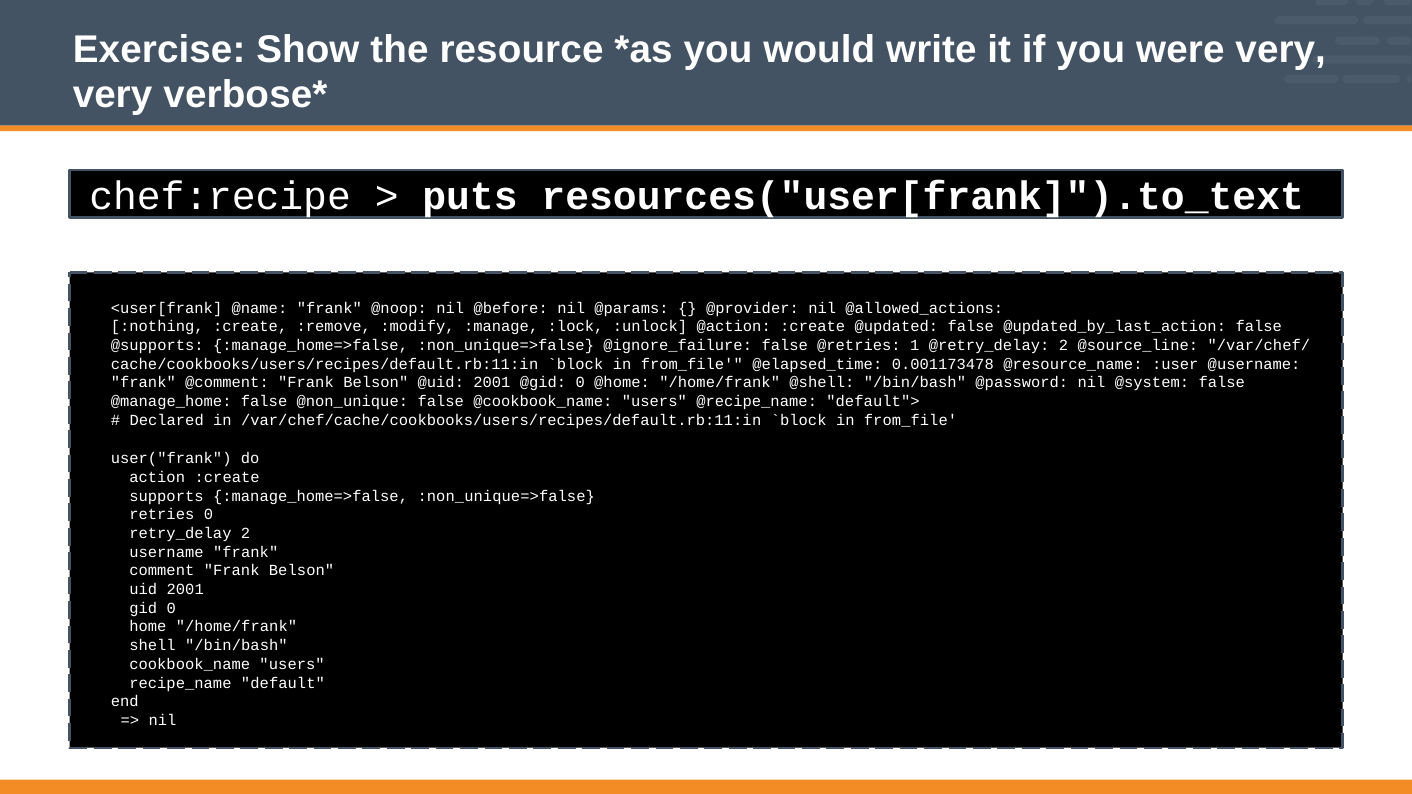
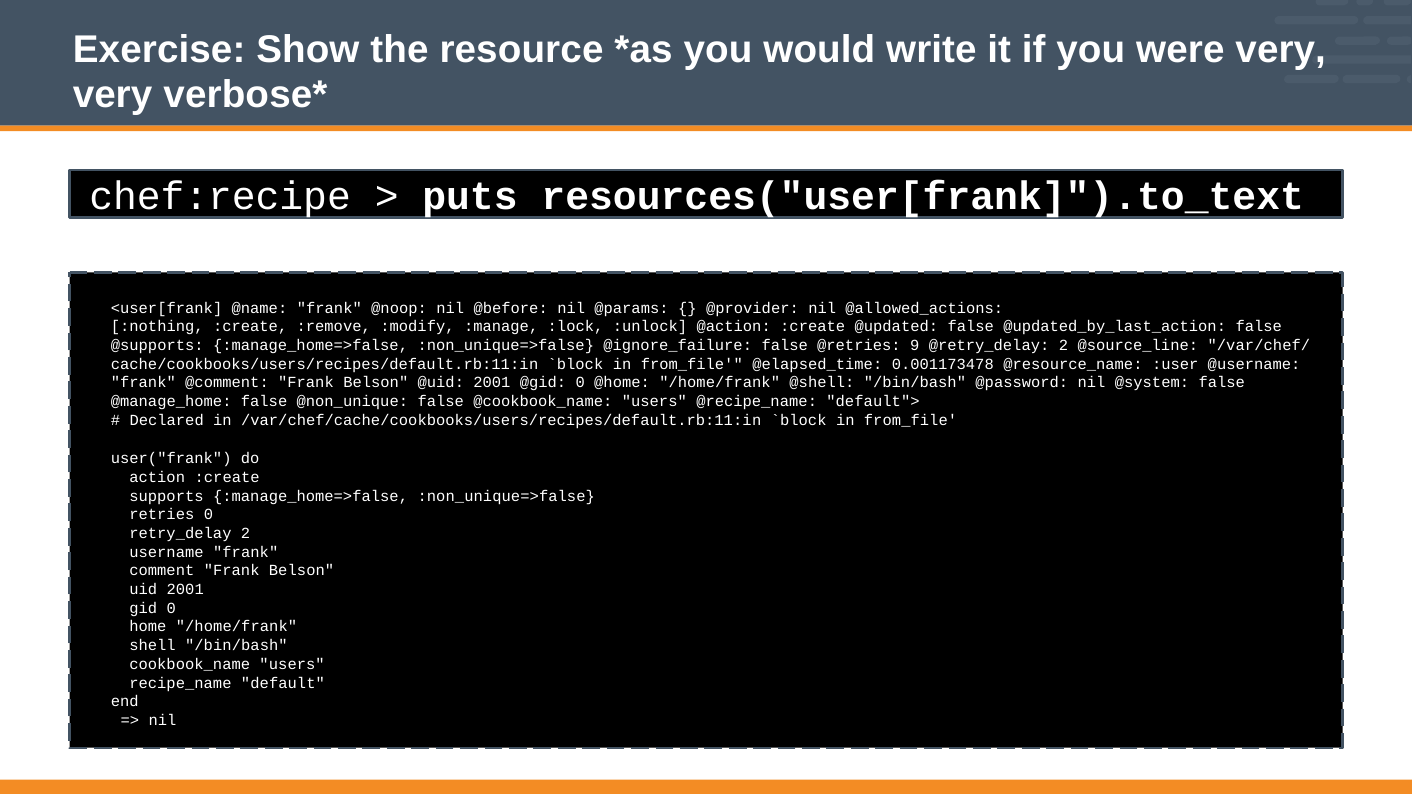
1: 1 -> 9 (915, 346)
